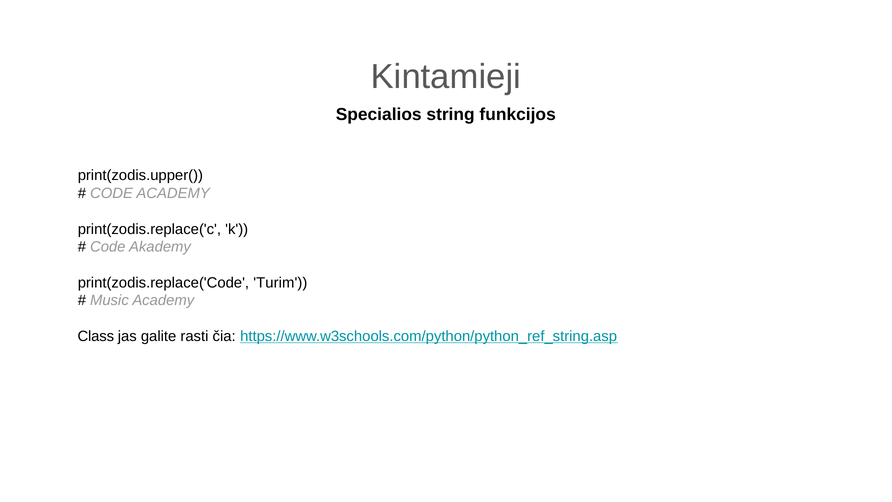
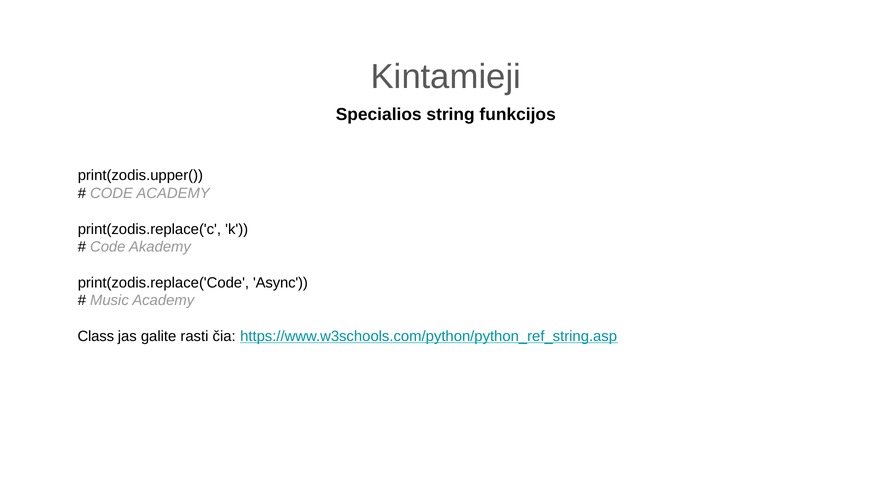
Turim: Turim -> Async (280, 283)
